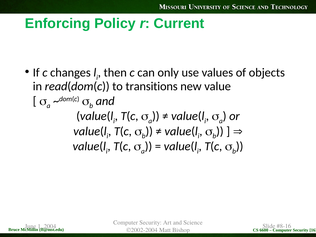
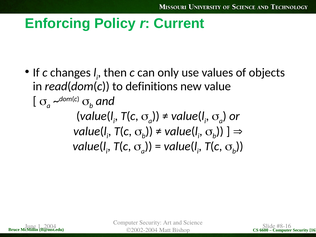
transitions: transitions -> definitions (152, 86)
